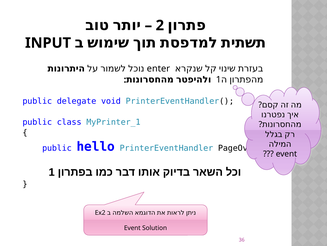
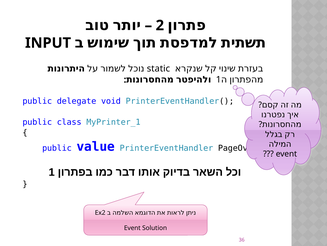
enter: enter -> static (158, 69)
hello: hello -> value (96, 146)
